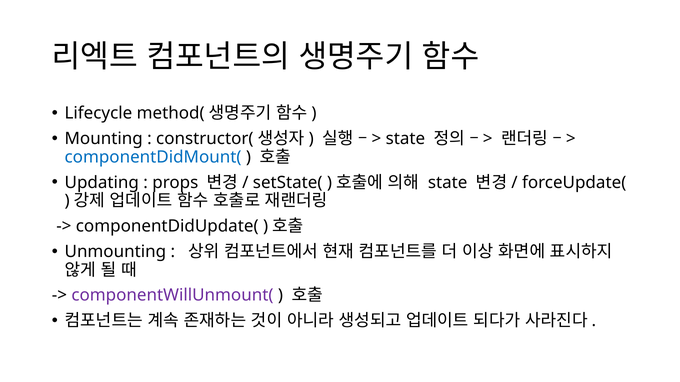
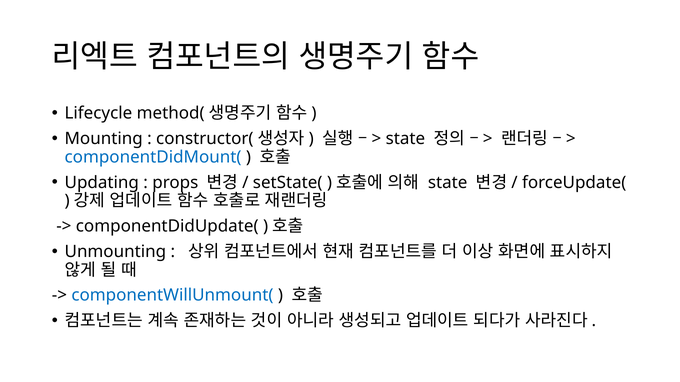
componentWillUnmount( colour: purple -> blue (172, 296)
